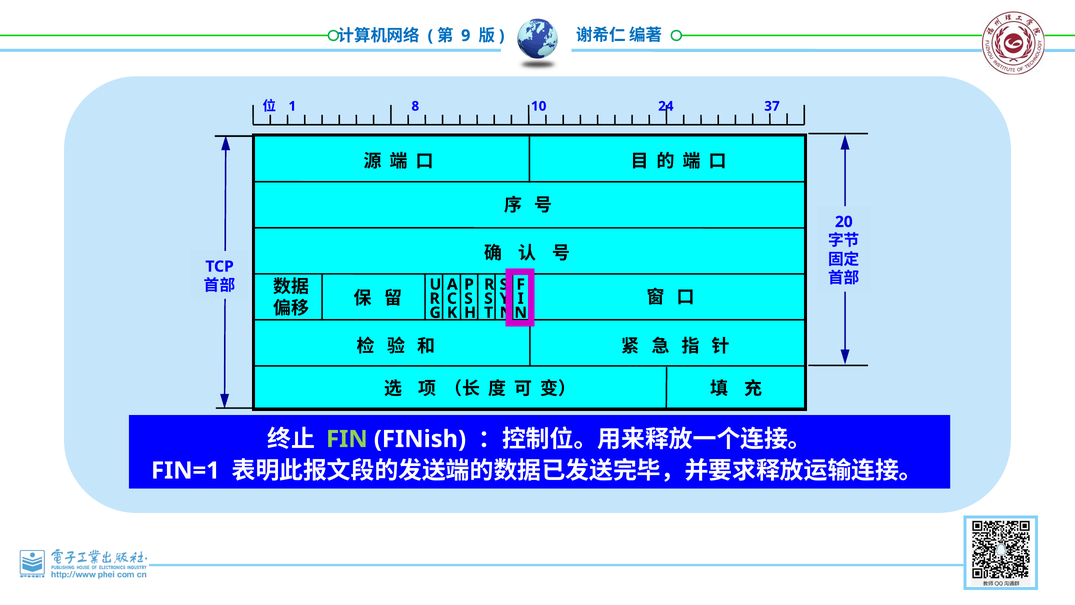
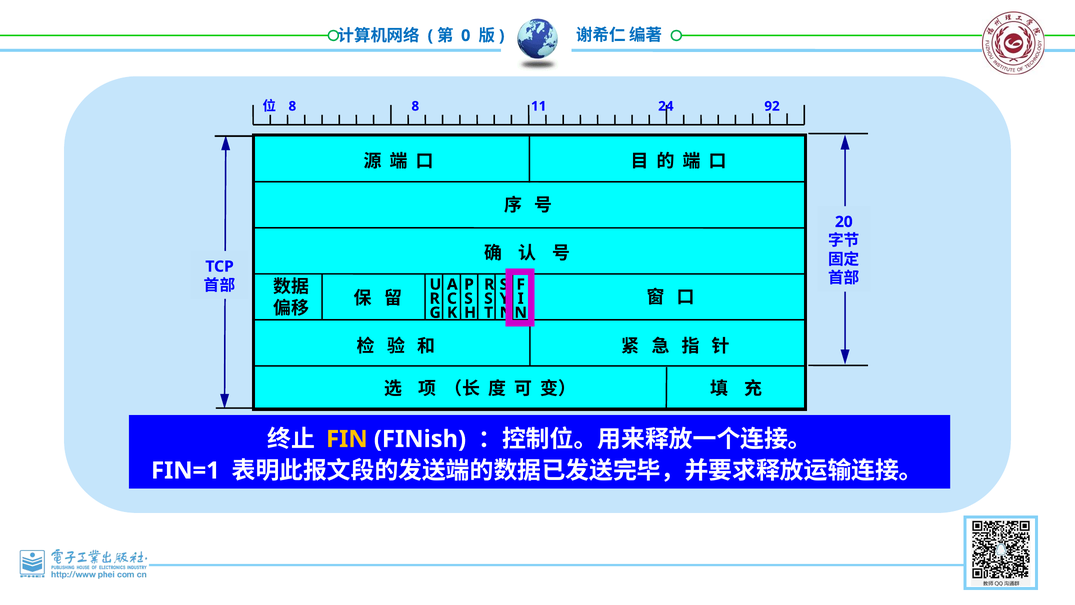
9: 9 -> 0 (466, 36)
1: 1 -> 8 (292, 106)
10: 10 -> 11 (539, 106)
37: 37 -> 92 (772, 106)
FIN colour: light green -> yellow (347, 439)
